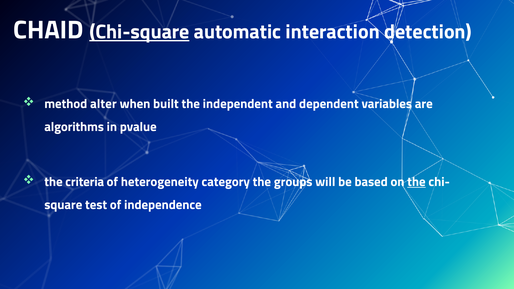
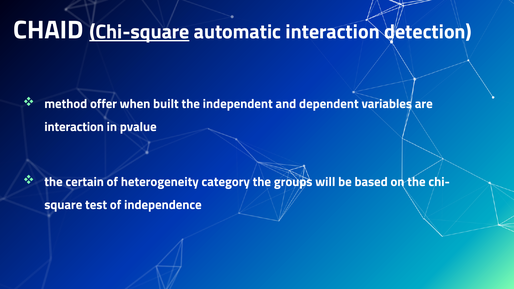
alter: alter -> offer (104, 104)
algorithms: algorithms -> interaction (74, 127)
criteria: criteria -> certain (85, 182)
the underline: present -> none (416, 182)
